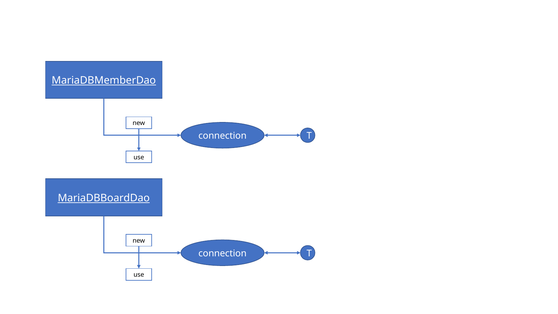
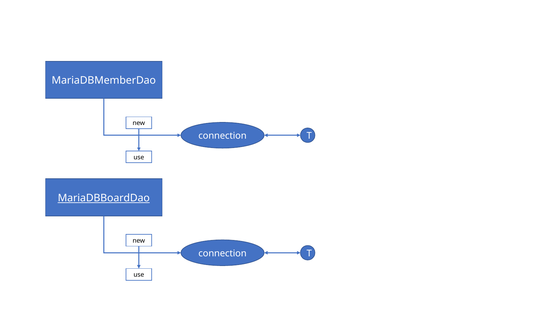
MariaDBMemberDao underline: present -> none (104, 80)
